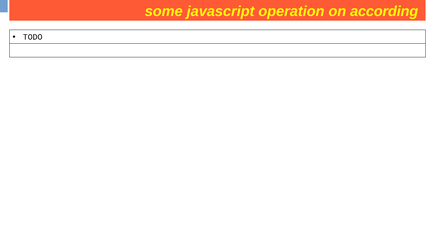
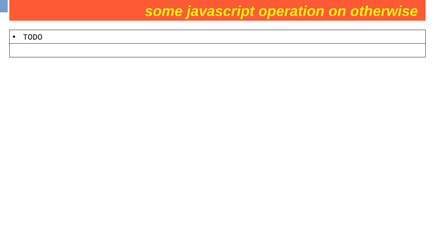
according: according -> otherwise (384, 11)
